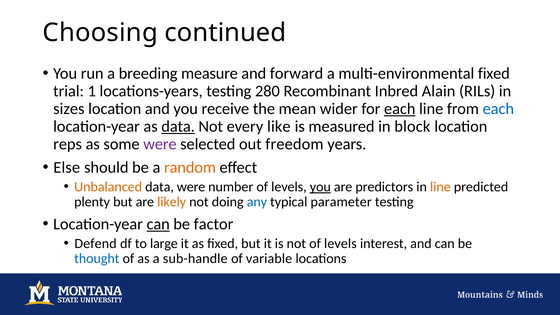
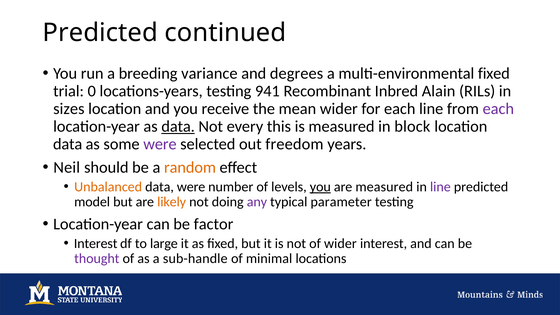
Choosing: Choosing -> Predicted (100, 33)
measure: measure -> variance (209, 73)
forward: forward -> degrees (297, 73)
1: 1 -> 0 (92, 91)
280: 280 -> 941 (267, 91)
each underline: present -> none (400, 109)
each colour: blue -> purple (498, 109)
like: like -> this (279, 126)
reps: reps -> data (68, 144)
Else: Else -> Neil (67, 167)
are predictors: predictors -> measured (384, 187)
line colour: orange -> purple (440, 187)
plenty: plenty -> model (92, 202)
any colour: blue -> purple (257, 202)
can underline: present -> none (158, 224)
Defend: Defend -> Interest (96, 243)
not of levels: levels -> wider (340, 243)
thought colour: blue -> purple (97, 259)
variable: variable -> minimal (269, 259)
